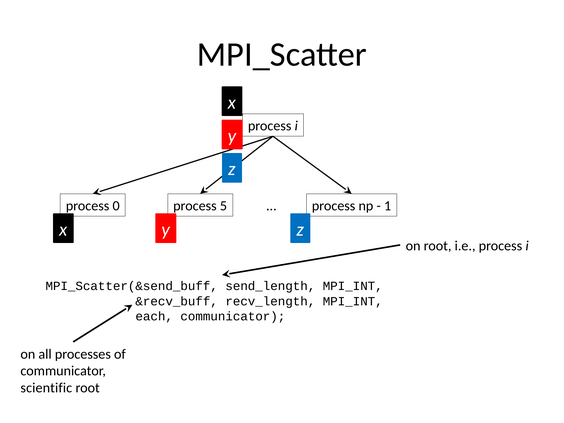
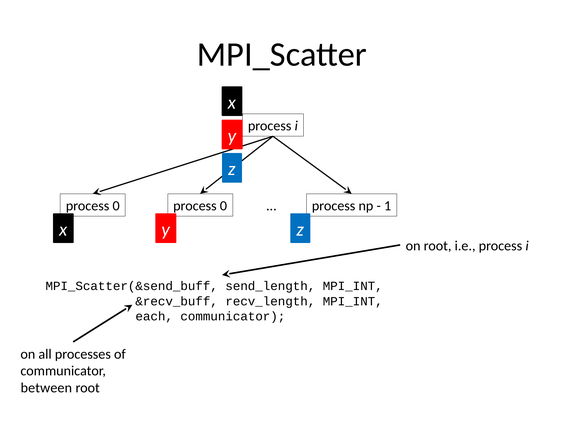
0 process 5: 5 -> 0 (223, 206)
scientific: scientific -> between (46, 388)
